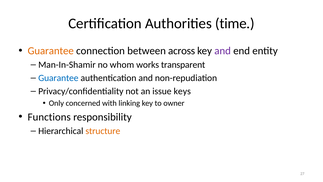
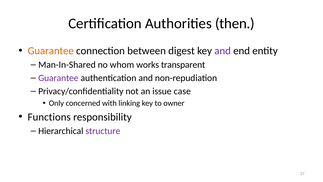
time: time -> then (235, 23)
across: across -> digest (182, 51)
Man-In-Shamir: Man-In-Shamir -> Man-In-Shared (67, 65)
Guarantee colour: blue -> purple (58, 78)
keys: keys -> case (182, 91)
structure colour: orange -> purple (103, 131)
